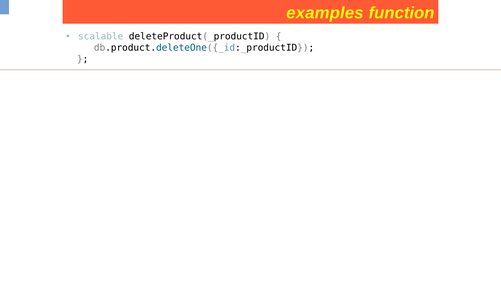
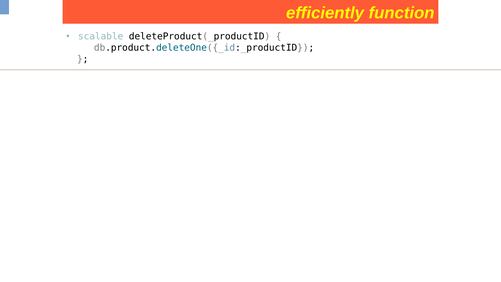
examples: examples -> efficiently (325, 13)
